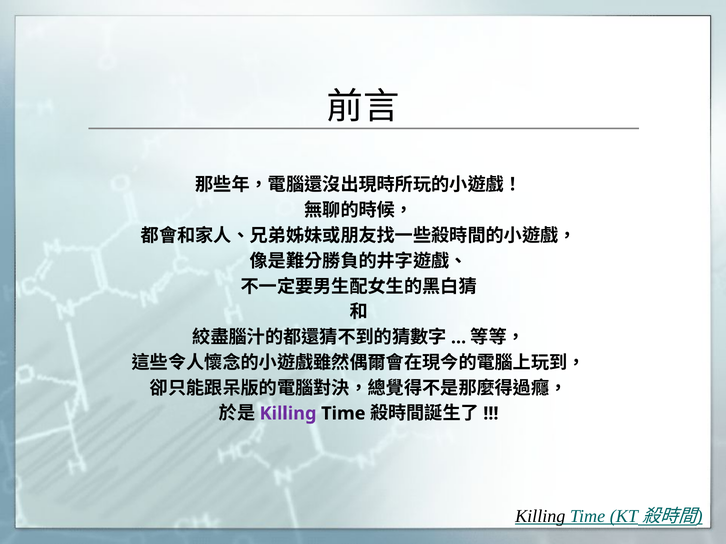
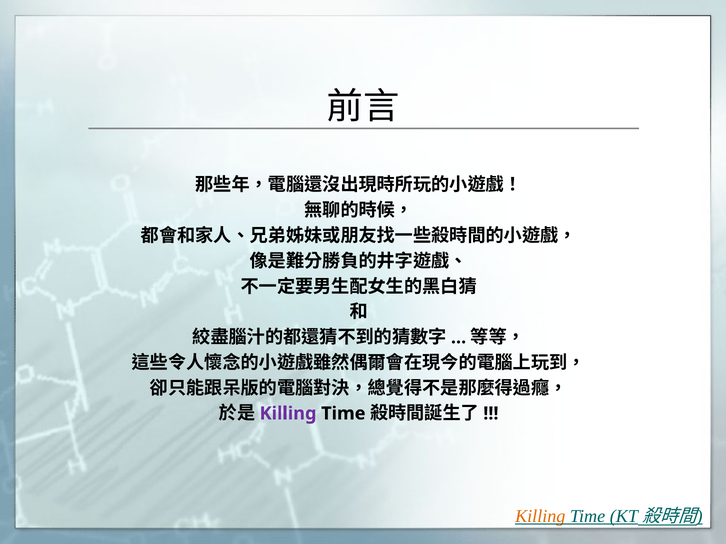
Killing colour: black -> orange (540, 517)
